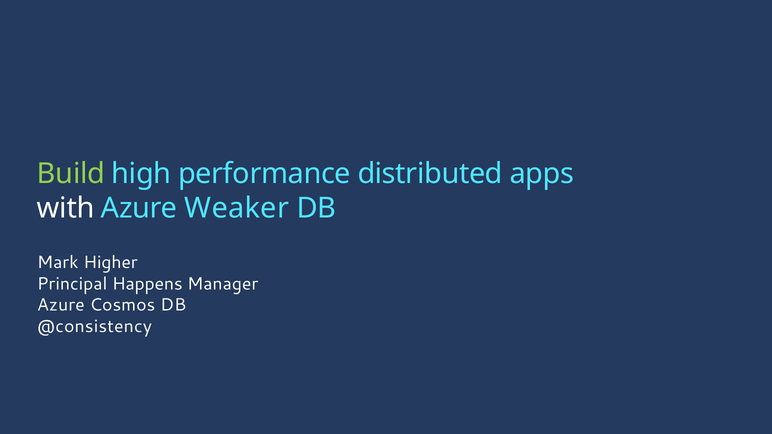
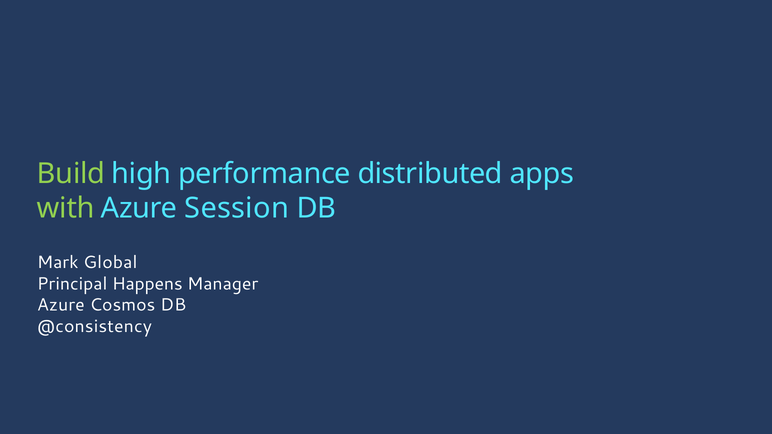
with colour: white -> light green (66, 208)
Weaker: Weaker -> Session (237, 208)
Higher: Higher -> Global (110, 263)
